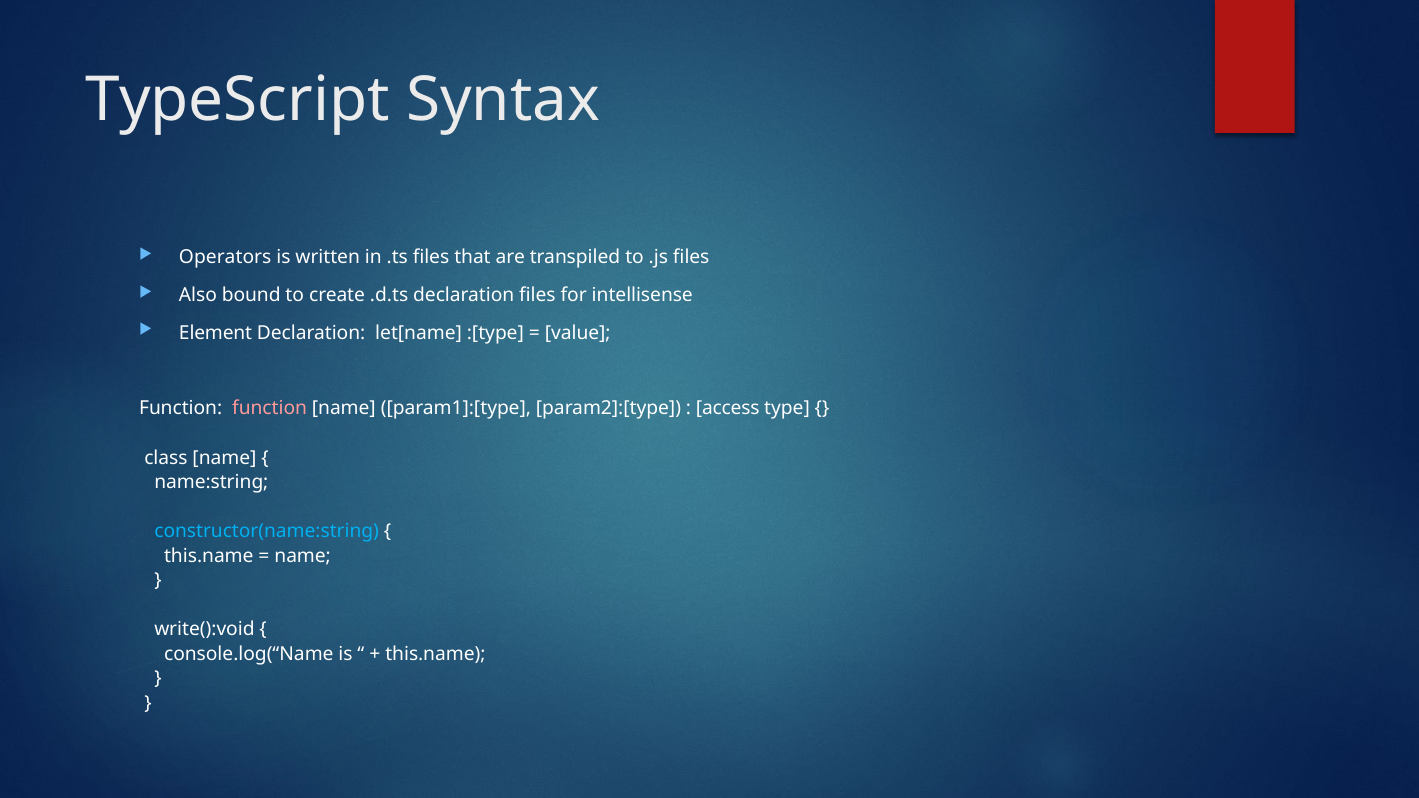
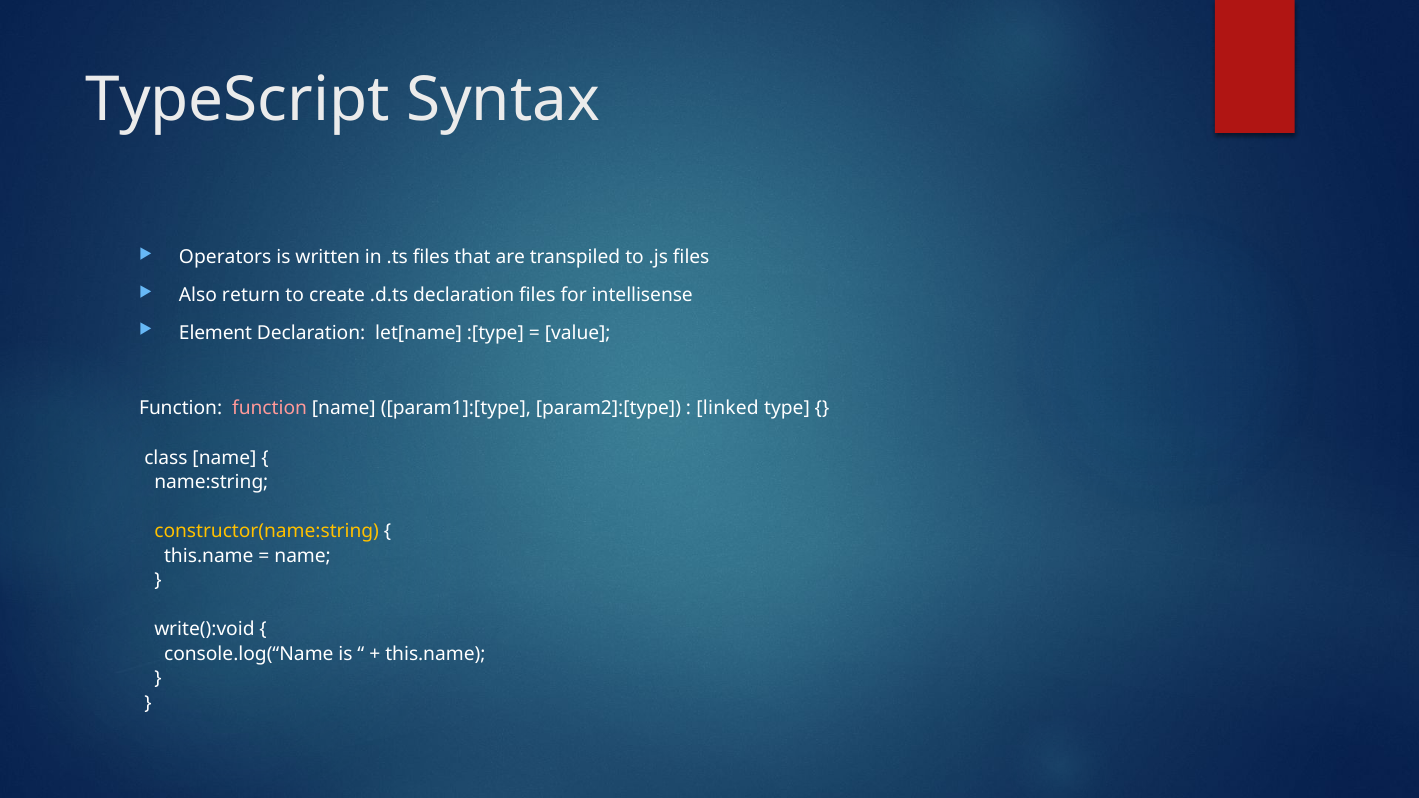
bound: bound -> return (251, 295)
access: access -> linked (728, 409)
constructor(name:string colour: light blue -> yellow (267, 531)
